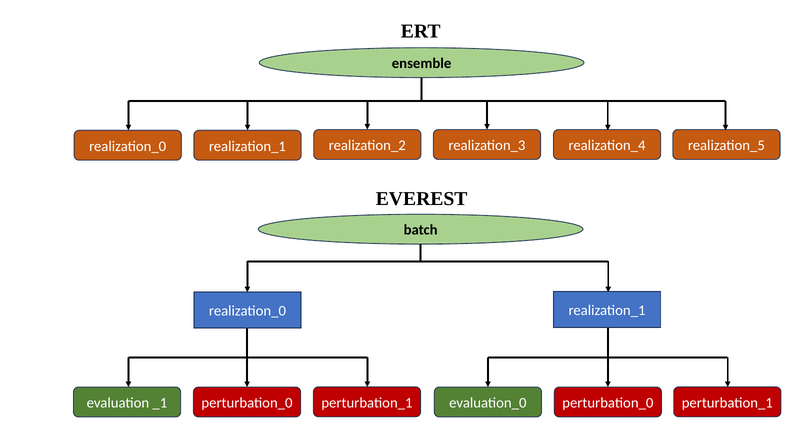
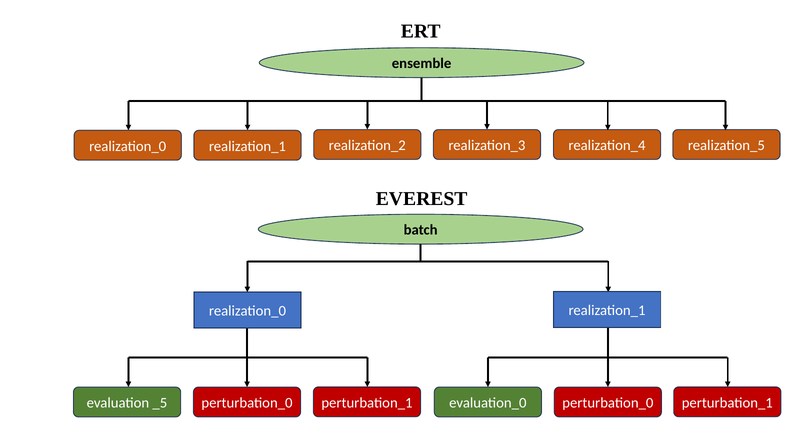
_1: _1 -> _5 (160, 403)
